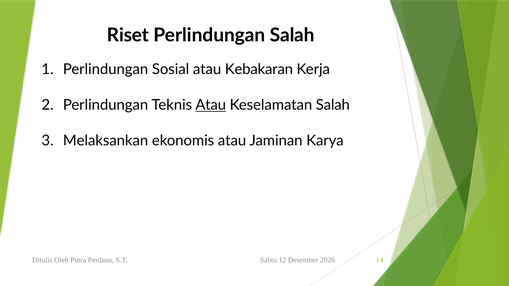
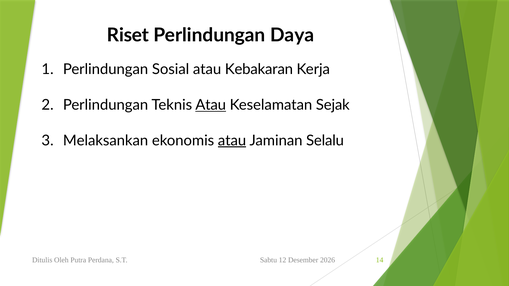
Perlindungan Salah: Salah -> Daya (292, 35)
Keselamatan Salah: Salah -> Sejak (333, 105)
atau underline: none -> present (232, 141)
Karya: Karya -> Selalu (325, 141)
